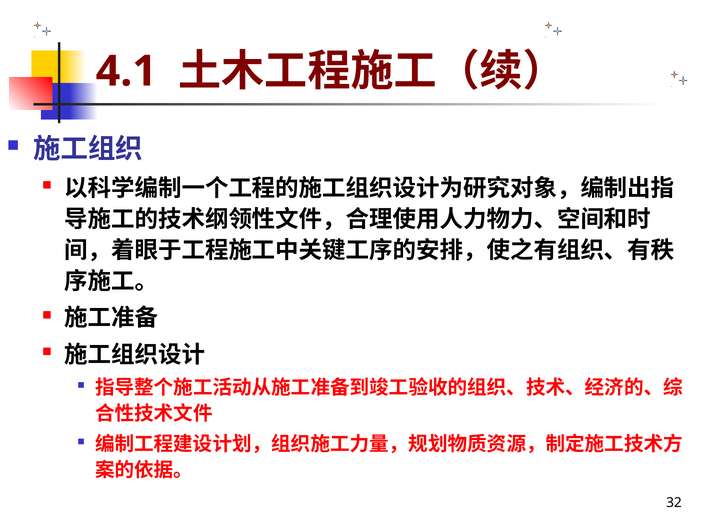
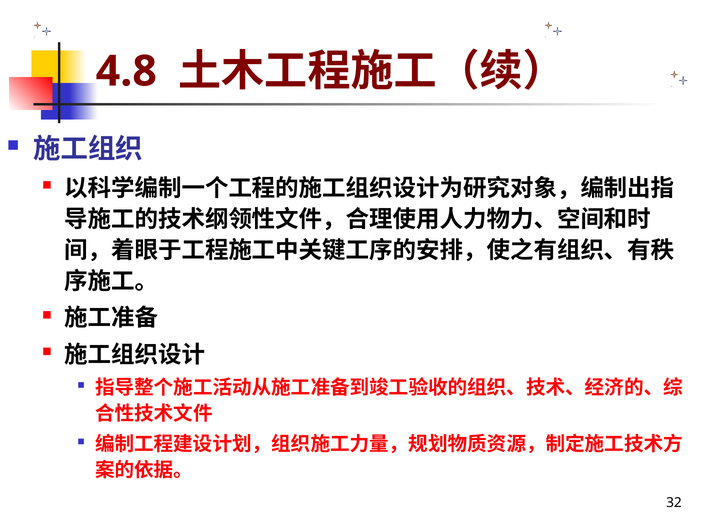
4.1: 4.1 -> 4.8 (126, 71)
